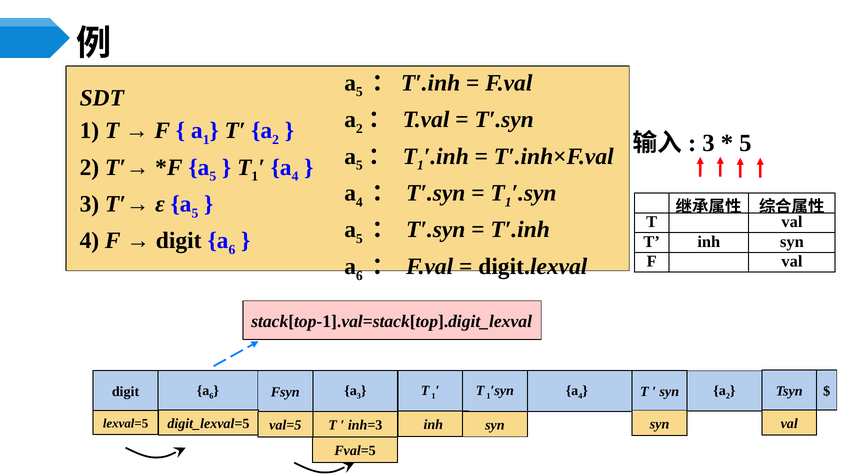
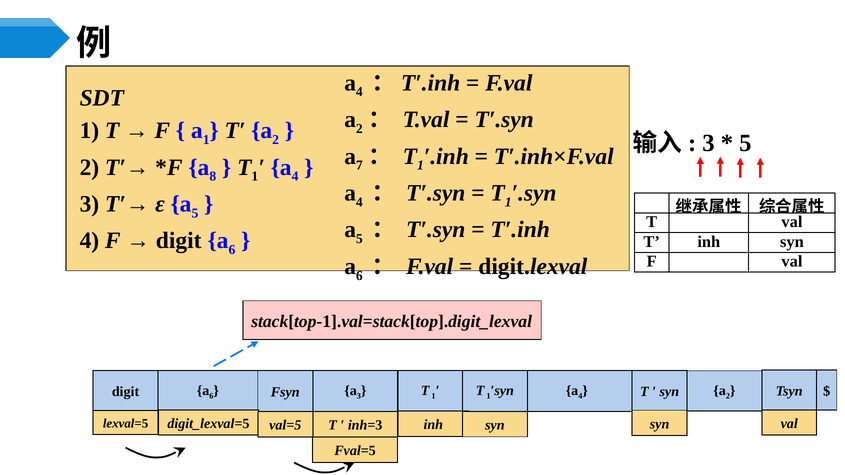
5: 5 -> 4 (359, 92)
5: 5 -> 7 (359, 166)
5: 5 -> 8 (213, 177)
